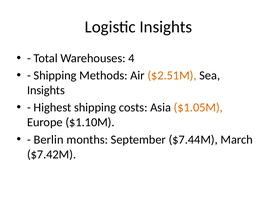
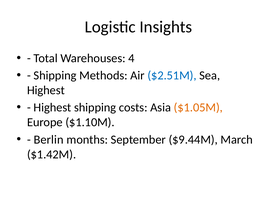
$2.51M colour: orange -> blue (172, 75)
Insights: Insights -> Highest (46, 90)
$7.44M: $7.44M -> $9.44M (193, 139)
$7.42M: $7.42M -> $1.42M (52, 154)
